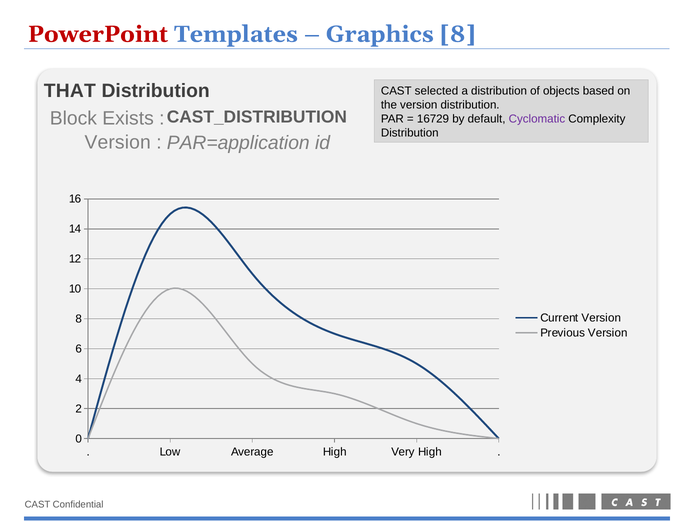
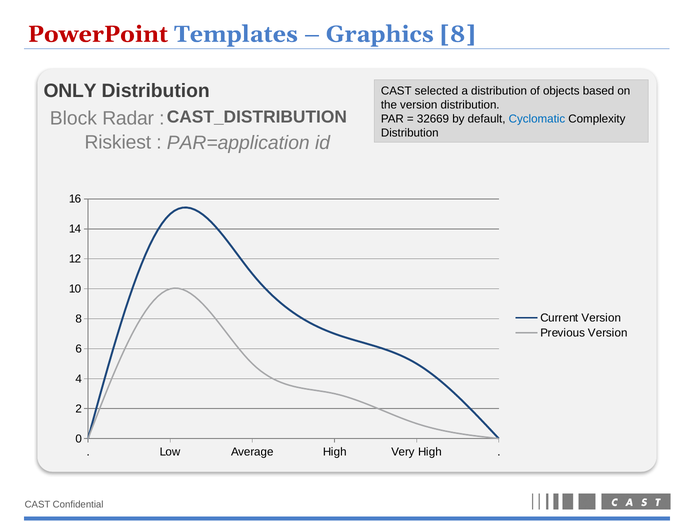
THAT: THAT -> ONLY (70, 91)
Exists: Exists -> Radar (128, 118)
16729: 16729 -> 32669 (433, 119)
Cyclomatic colour: purple -> blue (537, 119)
Version: Version -> Riskiest (118, 142)
